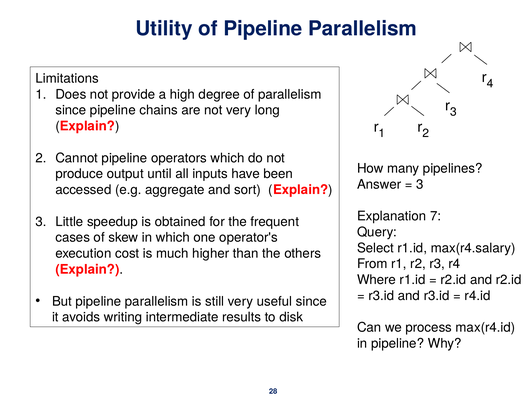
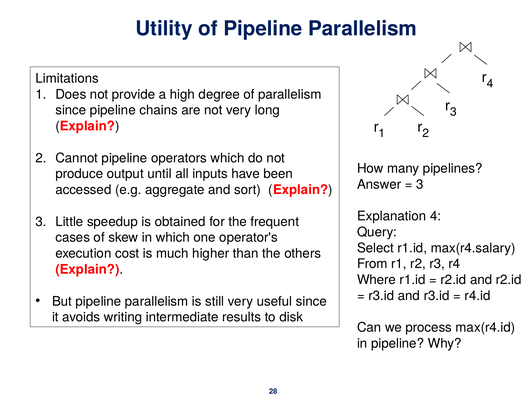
Explanation 7: 7 -> 4 (436, 216)
